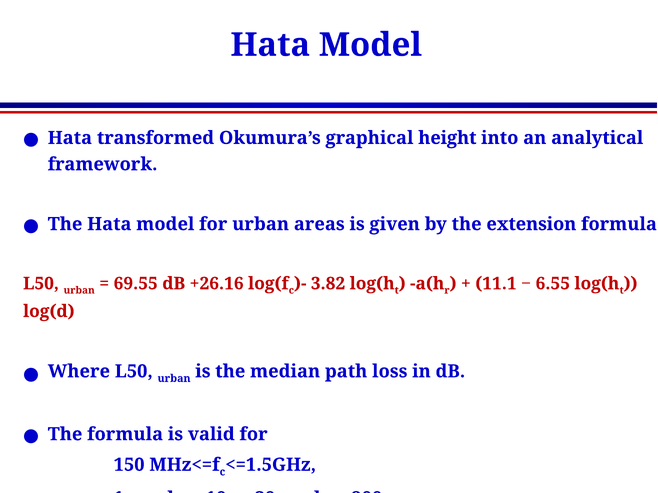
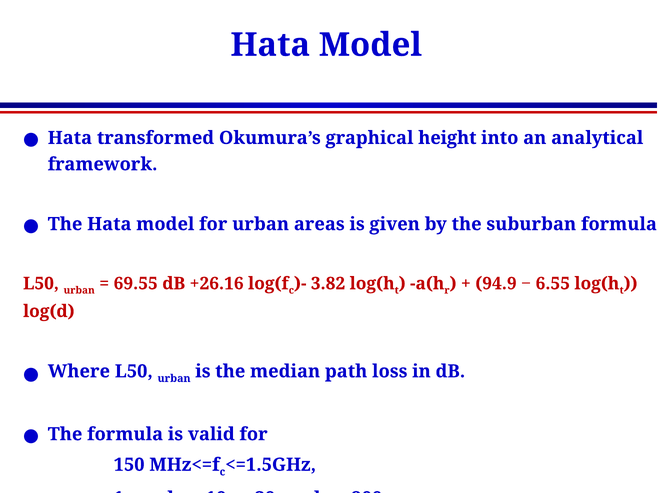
extension: extension -> suburban (531, 224)
11.1: 11.1 -> 94.9 (496, 284)
